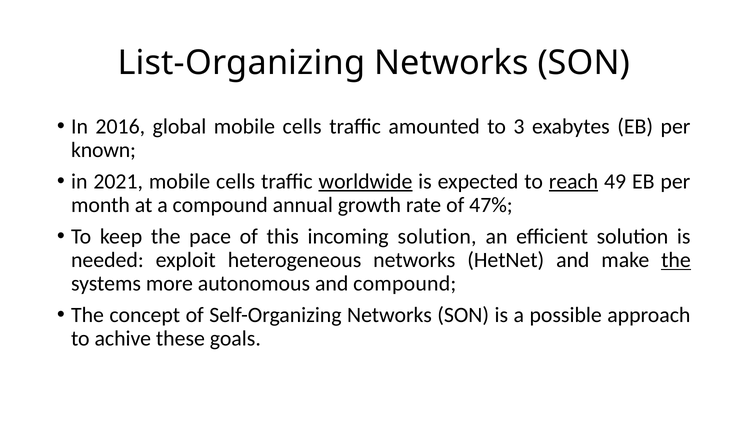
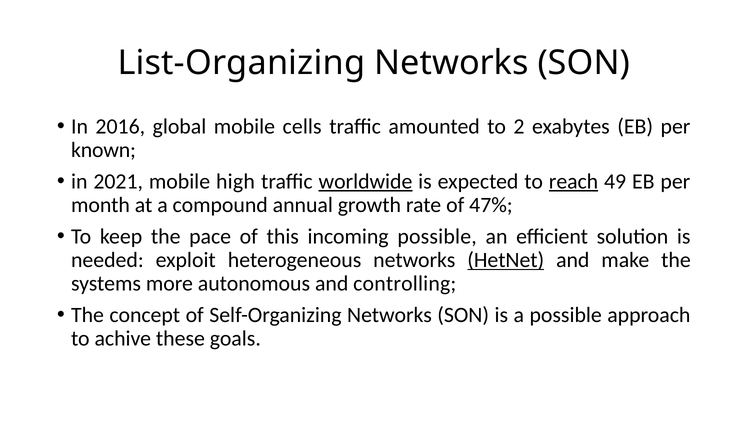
3: 3 -> 2 (519, 126)
2021 mobile cells: cells -> high (235, 181)
incoming solution: solution -> possible (437, 236)
HetNet underline: none -> present (506, 260)
the underline: present -> none (676, 260)
and compound: compound -> controlling (405, 284)
